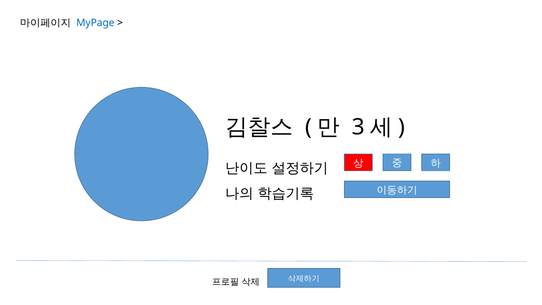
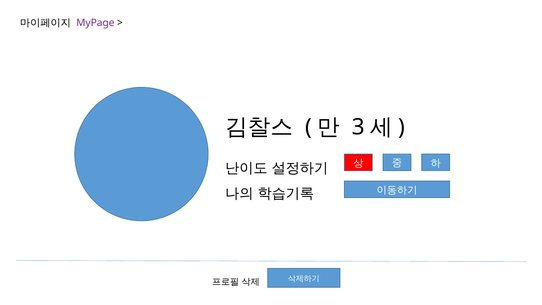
MyPage colour: blue -> purple (95, 23)
